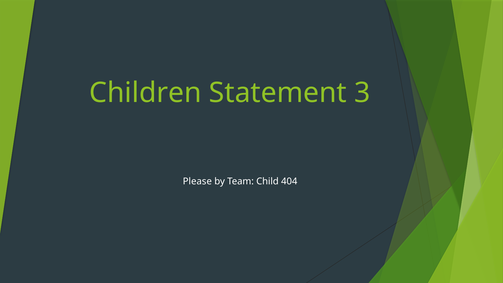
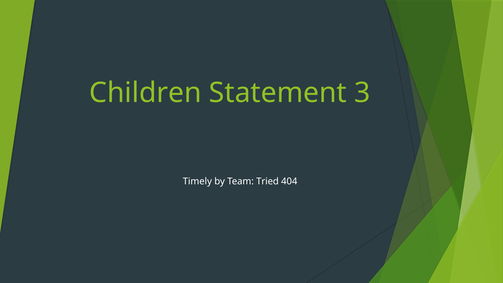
Please: Please -> Timely (197, 181)
Child: Child -> Tried (267, 181)
